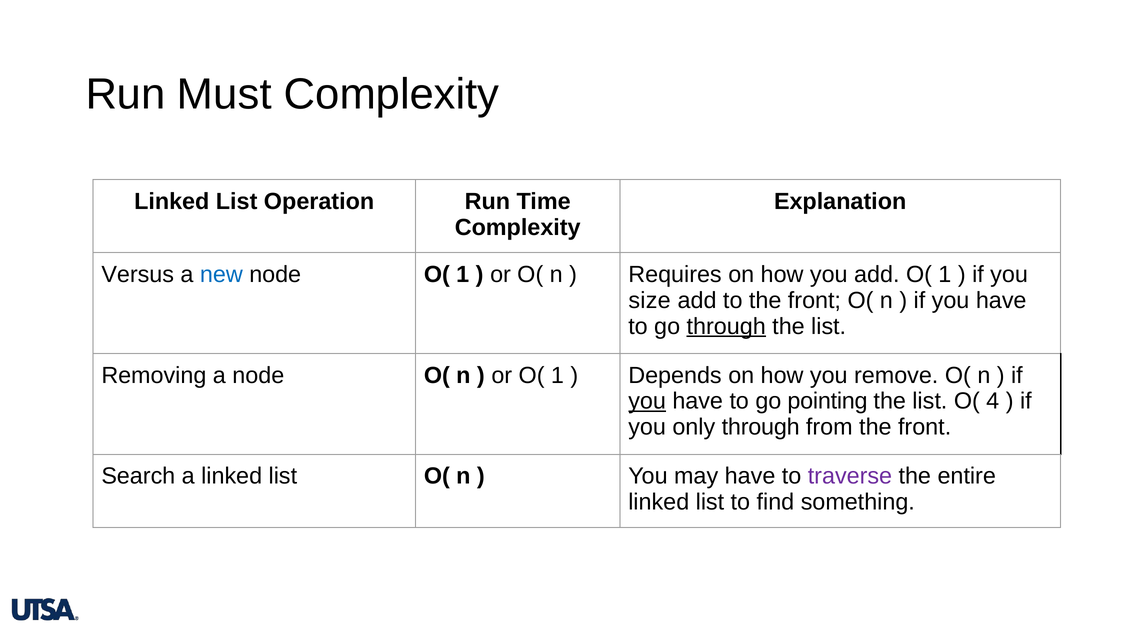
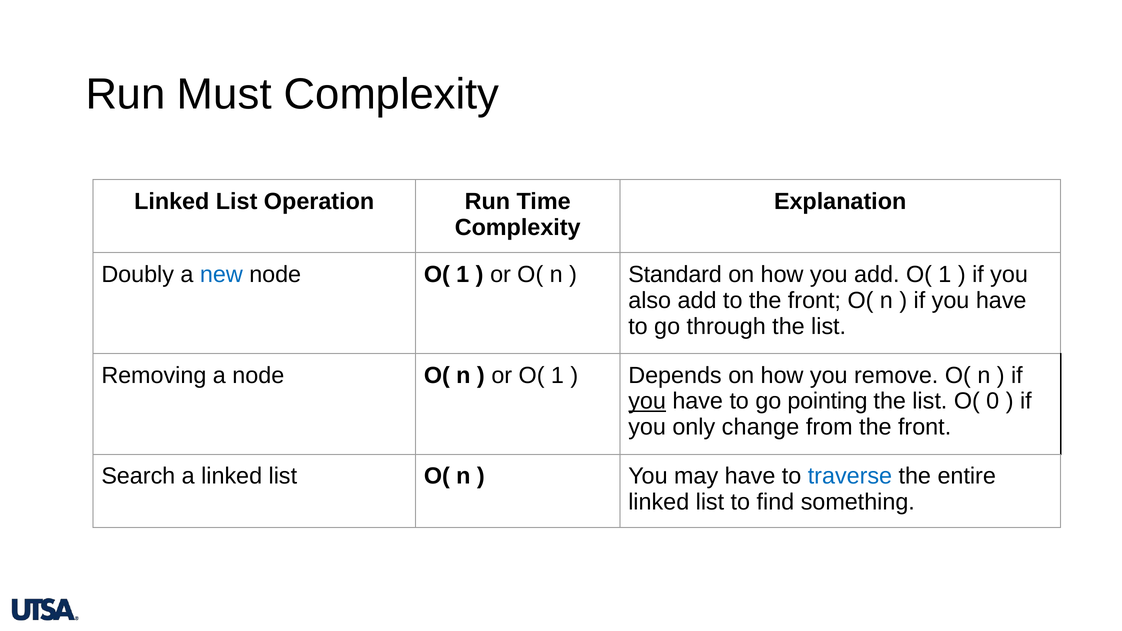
Versus: Versus -> Doubly (138, 274)
Requires: Requires -> Standard (675, 274)
size: size -> also (650, 300)
through underline: present -> none (726, 326)
4: 4 -> 0 (993, 401)
only through: through -> change (760, 427)
traverse colour: purple -> blue (850, 476)
